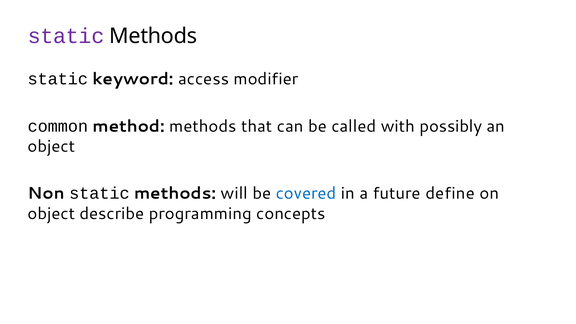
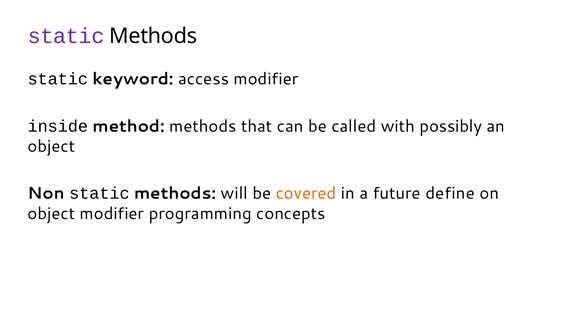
common: common -> inside (58, 126)
covered colour: blue -> orange (306, 193)
object describe: describe -> modifier (112, 214)
